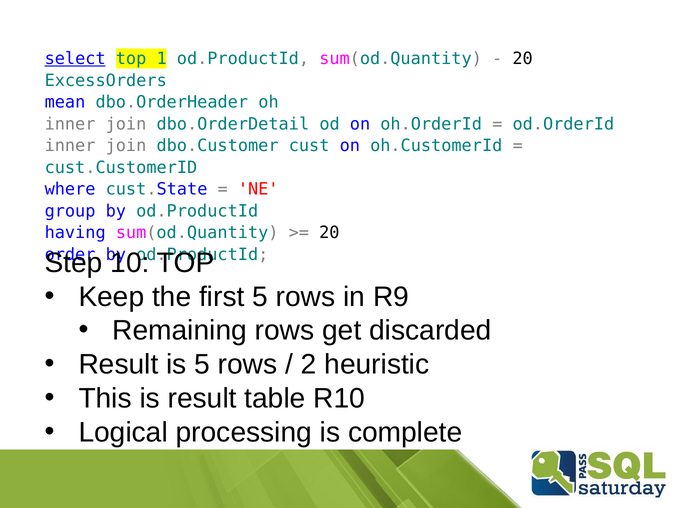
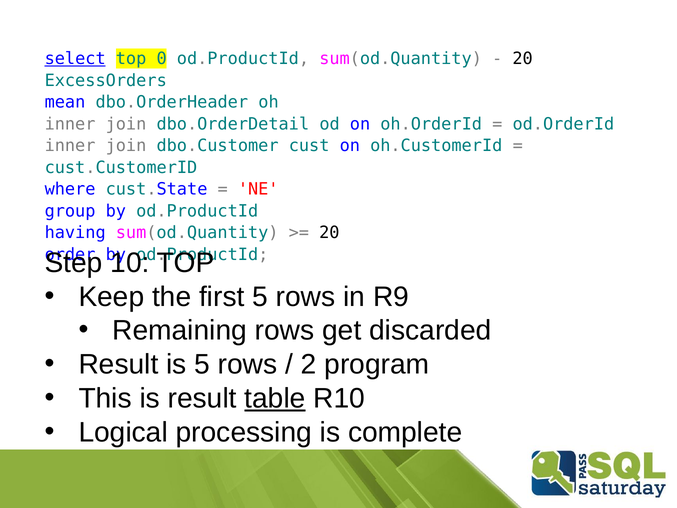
1: 1 -> 0 (162, 59)
heuristic: heuristic -> program (377, 364)
table underline: none -> present (275, 398)
